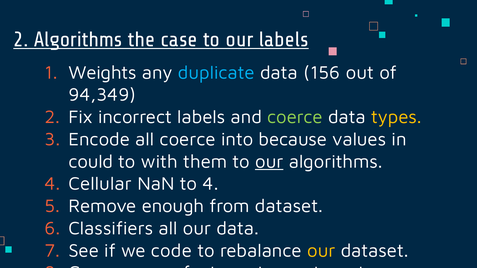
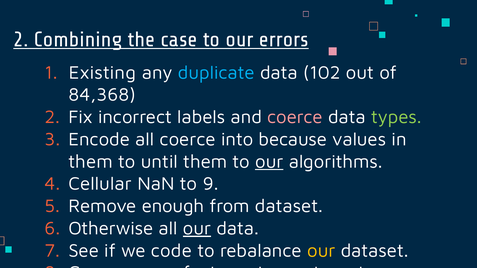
2 Algorithms: Algorithms -> Combining (78, 39)
our labels: labels -> errors (284, 39)
Weights: Weights -> Existing (102, 73)
156: 156 -> 102 (322, 73)
94,349: 94,349 -> 84,368 (102, 95)
coerce colour: light green -> pink (295, 117)
types colour: yellow -> light green (396, 117)
could: could -> them (91, 162)
with: with -> until (159, 162)
to 4: 4 -> 9 (211, 184)
Classifiers: Classifiers -> Otherwise (111, 229)
our underline: none -> present (197, 229)
